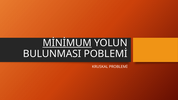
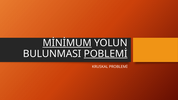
POBLEMİ underline: none -> present (106, 54)
